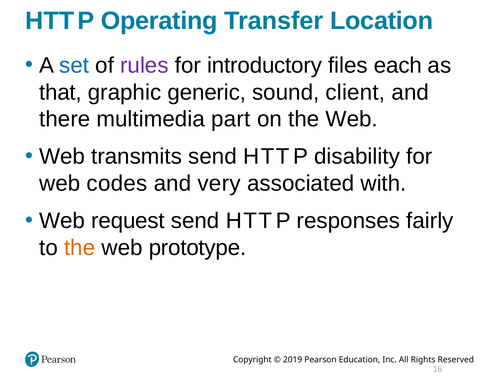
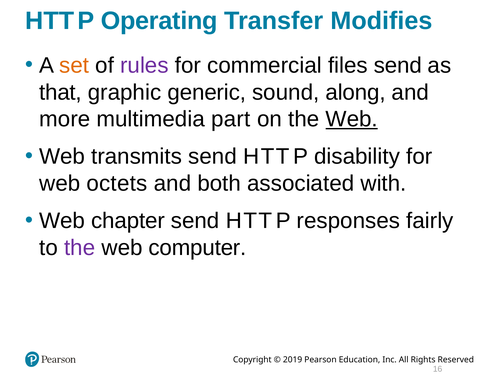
Location: Location -> Modifies (381, 21)
set colour: blue -> orange (74, 65)
introductory: introductory -> commercial (265, 65)
files each: each -> send (398, 65)
client: client -> along (356, 92)
there: there -> more (65, 119)
Web underline: none -> present (352, 119)
codes: codes -> octets (117, 183)
very: very -> both (219, 183)
request: request -> chapter (128, 221)
the colour: orange -> purple (80, 248)
prototype: prototype -> computer (197, 248)
